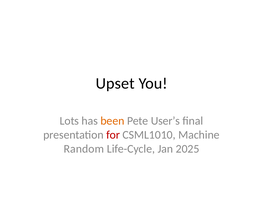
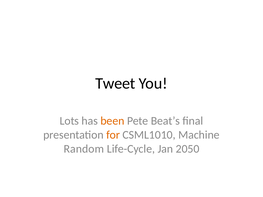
Upset: Upset -> Tweet (115, 84)
User’s: User’s -> Beat’s (165, 121)
for colour: red -> orange (113, 135)
2025: 2025 -> 2050 (188, 149)
